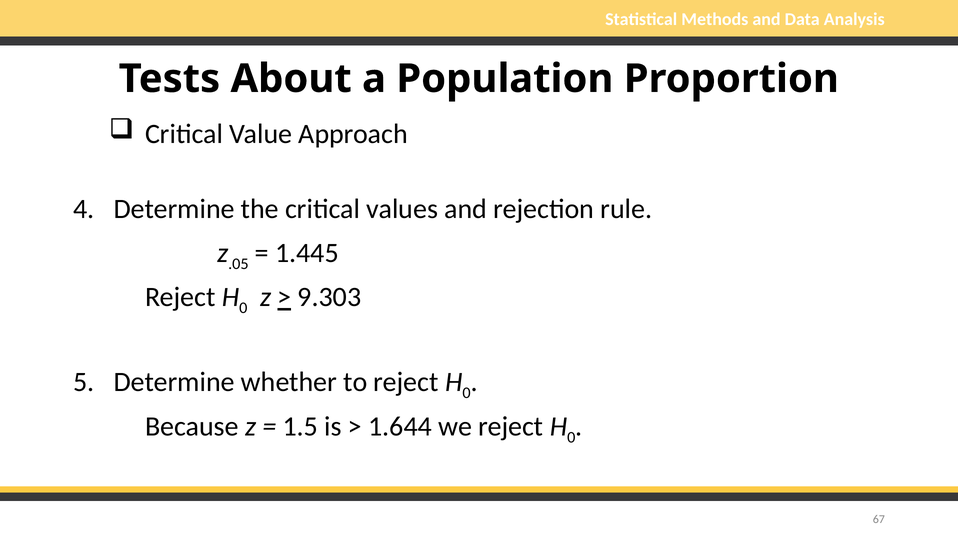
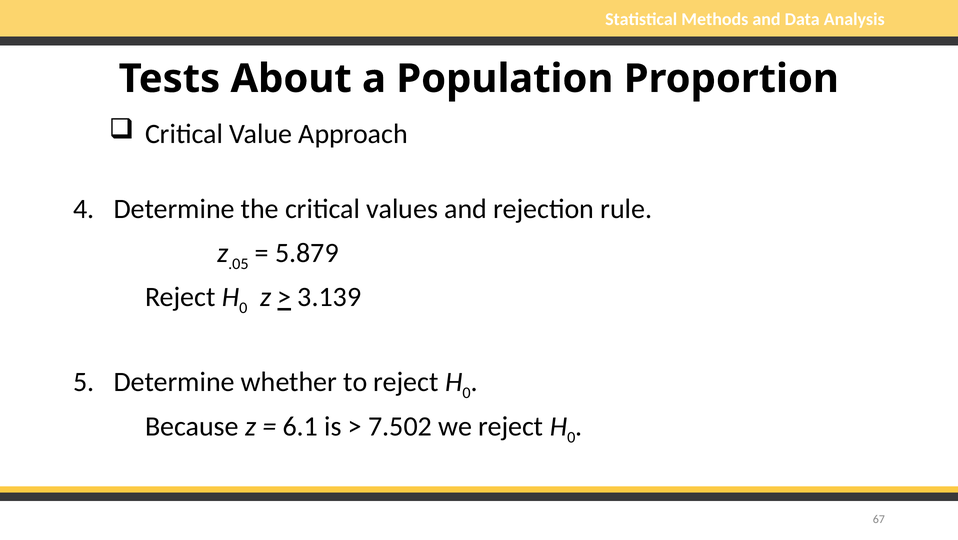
1.445: 1.445 -> 5.879 (307, 253)
9.303: 9.303 -> 3.139 (329, 297)
1.5: 1.5 -> 6.1 (300, 426)
1.644: 1.644 -> 7.502 (400, 426)
